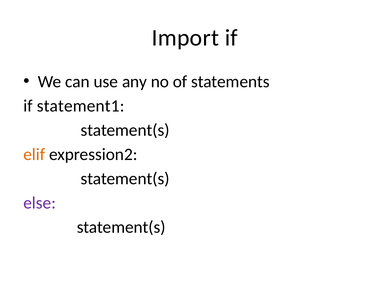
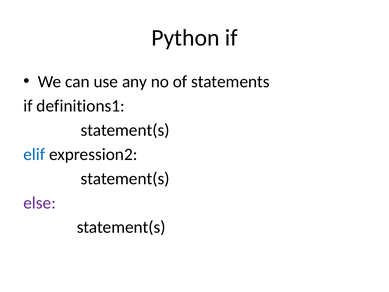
Import: Import -> Python (185, 38)
statement1: statement1 -> definitions1 (81, 106)
elif colour: orange -> blue (34, 154)
